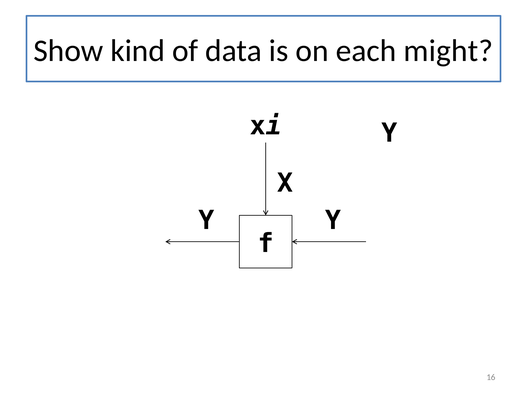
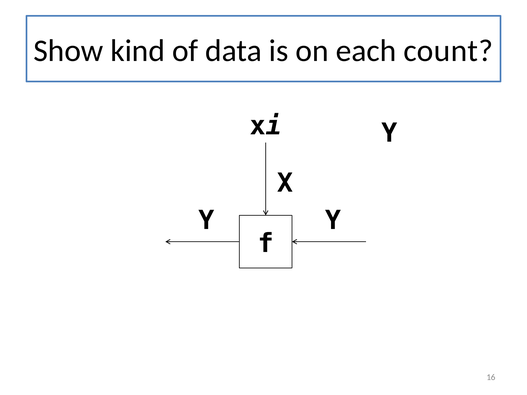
might: might -> count (448, 51)
